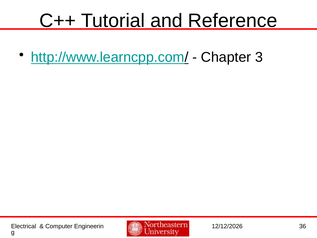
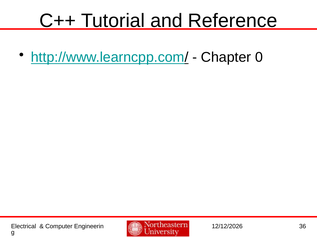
3: 3 -> 0 (259, 57)
